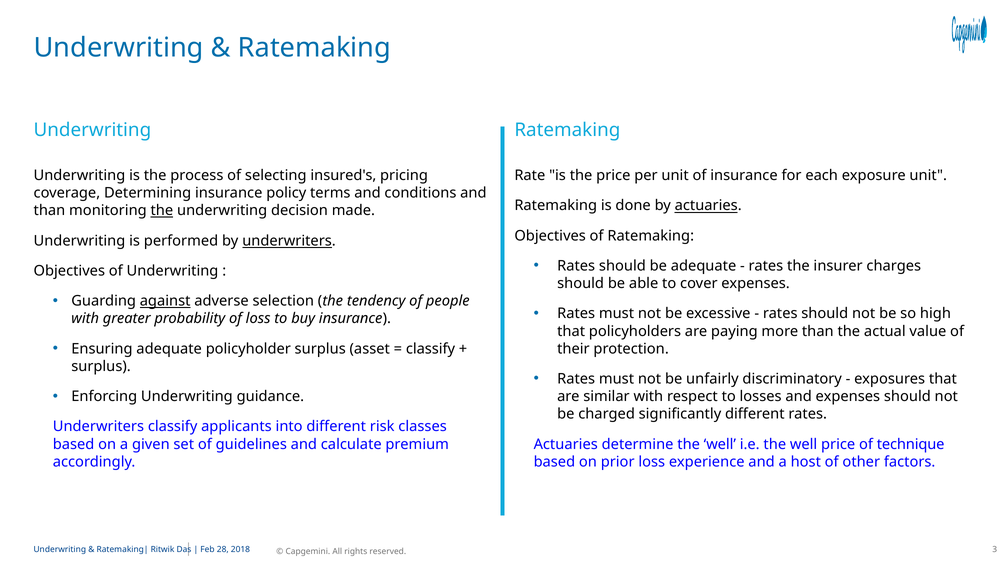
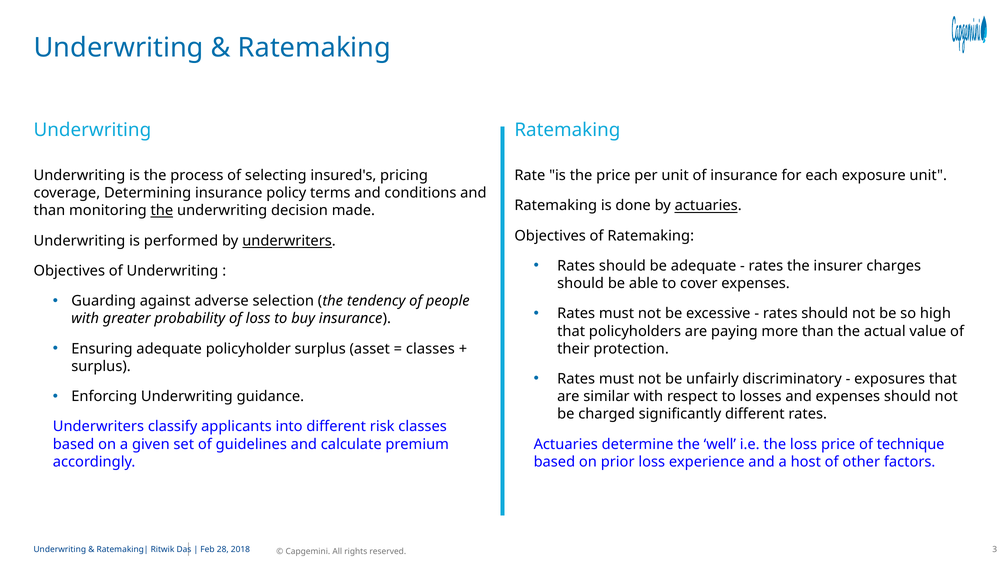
against underline: present -> none (165, 301)
classify: classify -> classes (430, 349)
i.e the well: well -> loss (804, 444)
